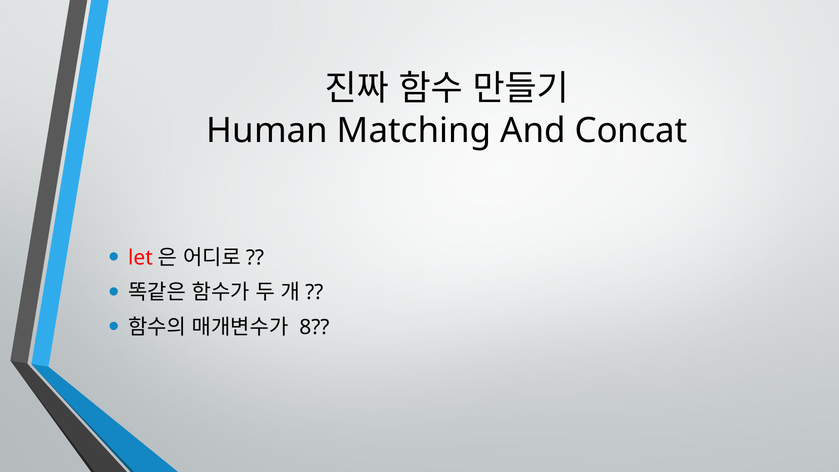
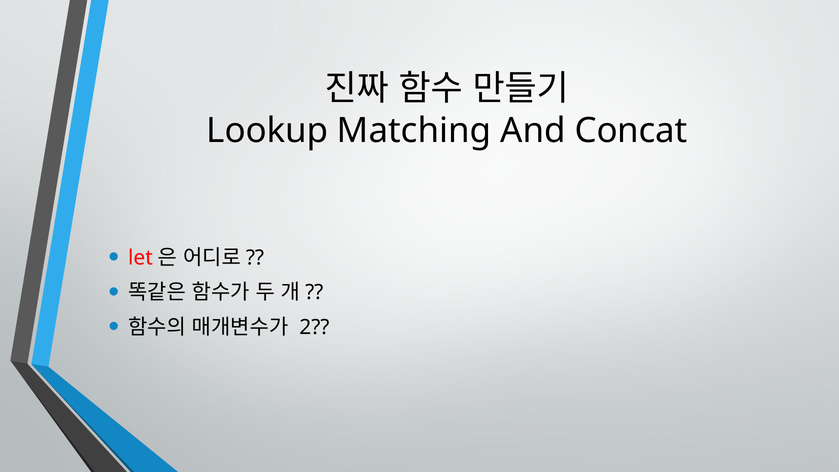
Human: Human -> Lookup (267, 131)
8: 8 -> 2 (314, 327)
